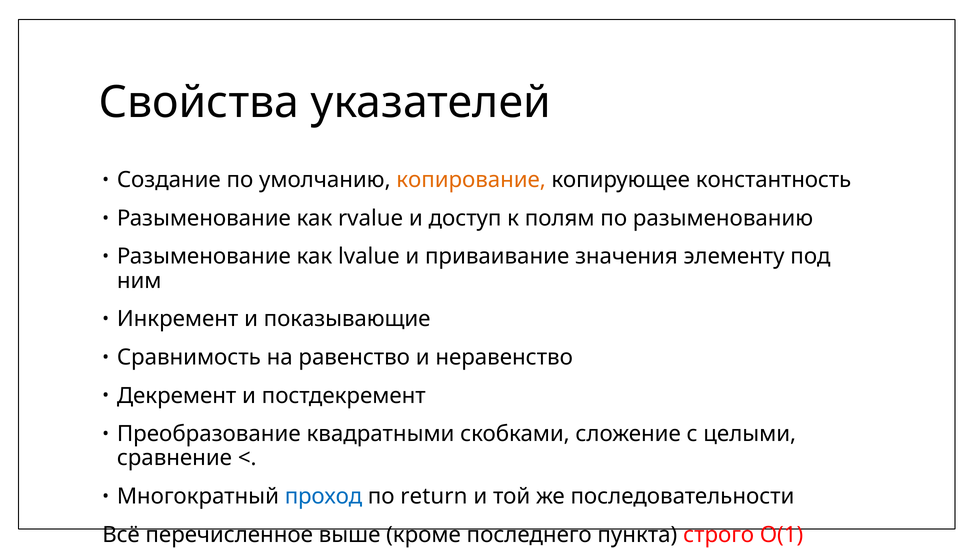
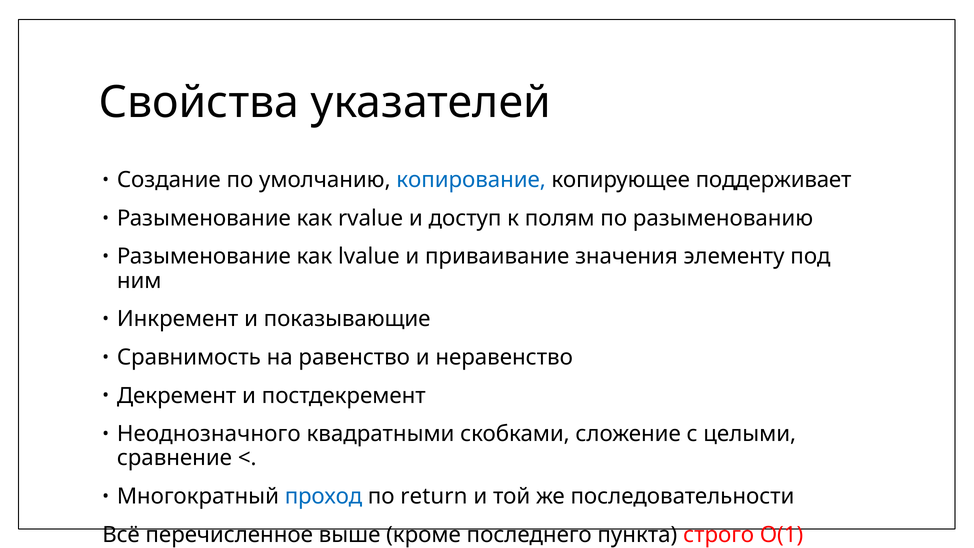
копирование colour: orange -> blue (471, 180)
константность: константность -> поддерживает (774, 180)
Преобразование: Преобразование -> Неоднозначного (209, 434)
